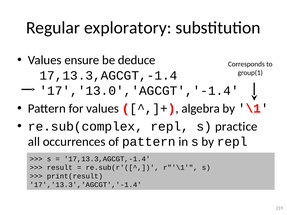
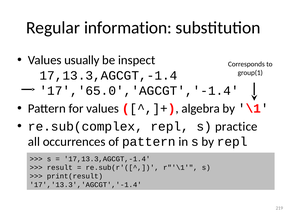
exploratory: exploratory -> information (128, 28)
ensure: ensure -> usually (82, 60)
deduce: deduce -> inspect (137, 60)
17','13.0','AGCGT','-1.4: 17','13.0','AGCGT','-1.4 -> 17','65.0','AGCGT','-1.4 (139, 91)
